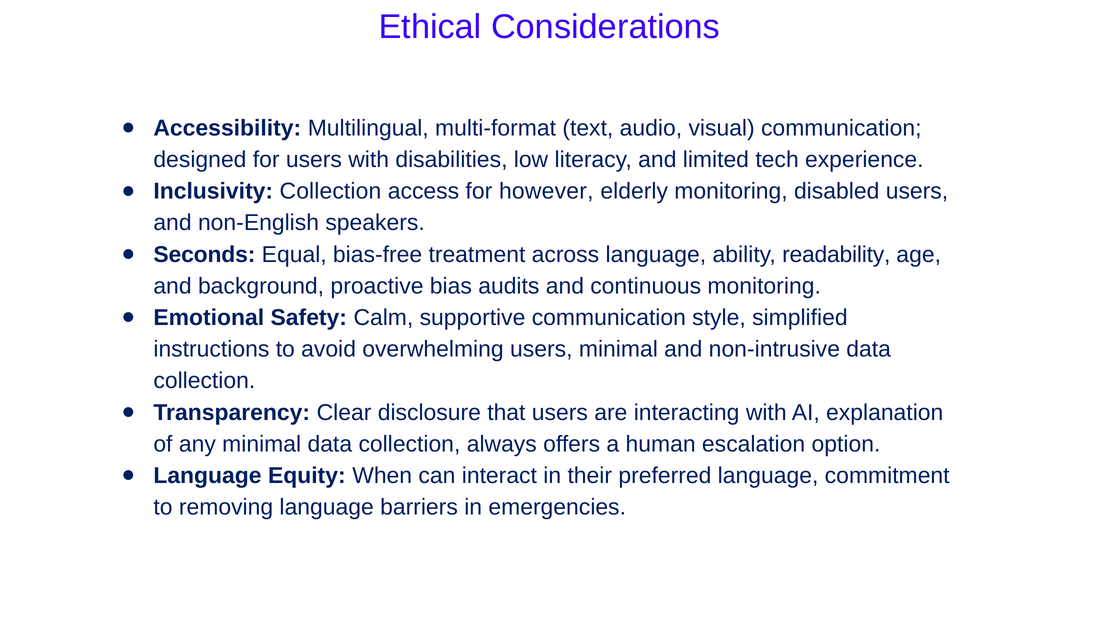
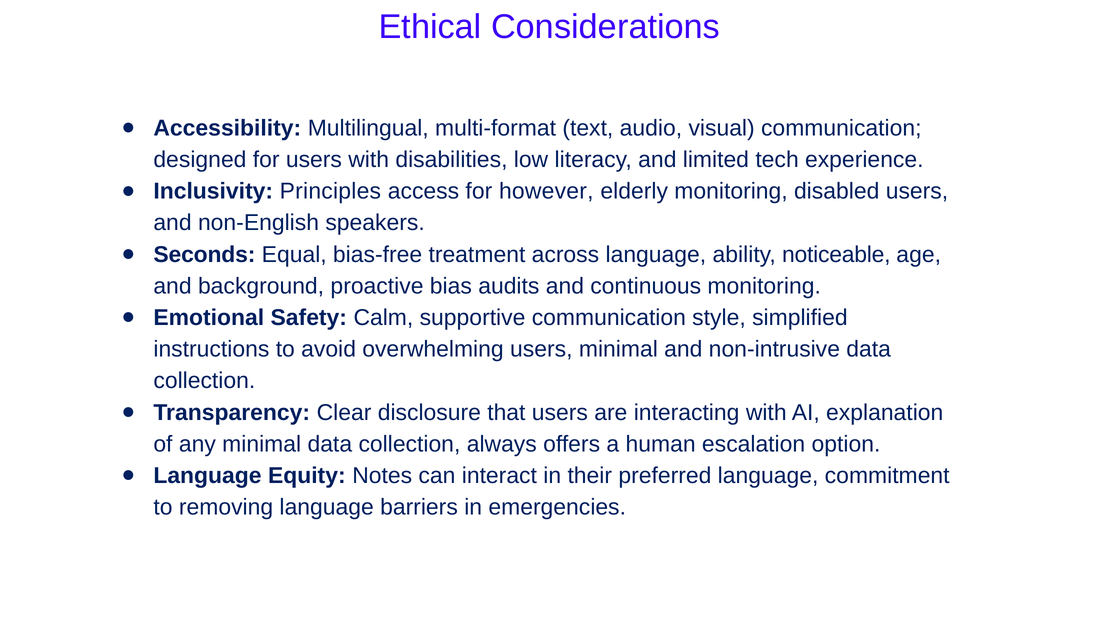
Inclusivity Collection: Collection -> Principles (330, 191)
readability: readability -> noticeable (836, 255)
When: When -> Notes (382, 476)
